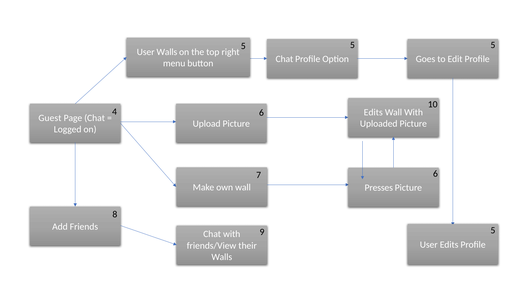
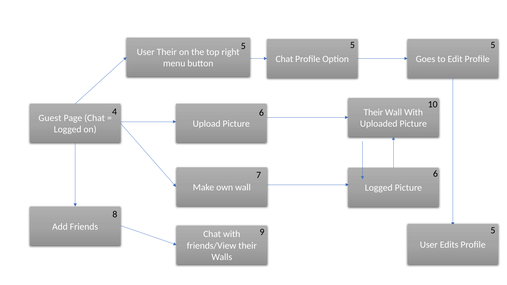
User Walls: Walls -> Their (167, 52)
Edits: Edits -> Their (373, 112)
Presses: Presses -> Logged (379, 188)
